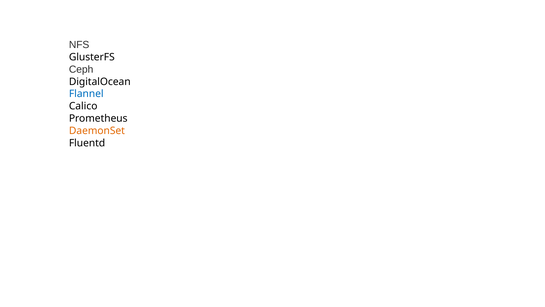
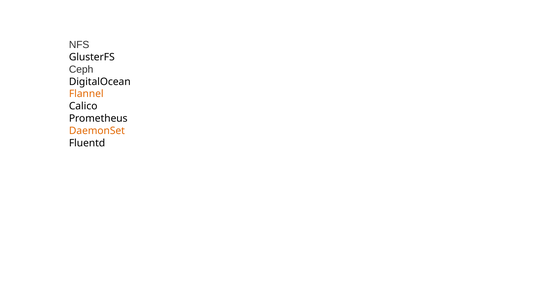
Flannel colour: blue -> orange (86, 94)
